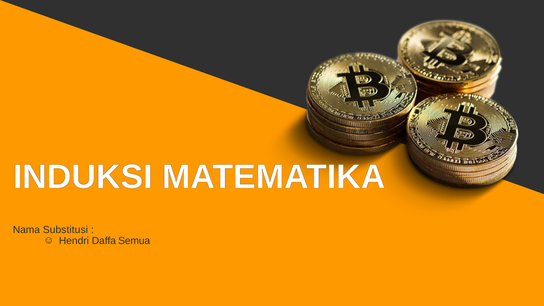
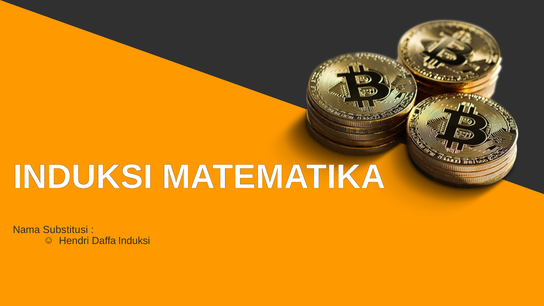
Daffa Semua: Semua -> Induksi (134, 241)
